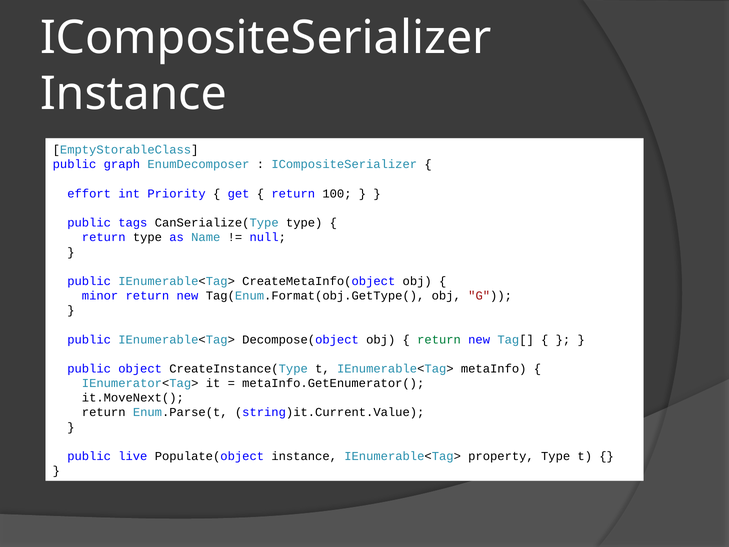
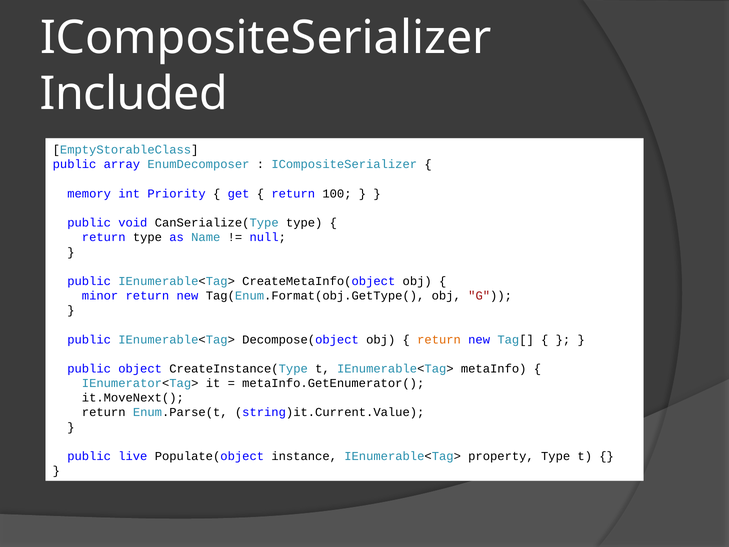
Instance: Instance -> Included (134, 94)
graph: graph -> array (122, 164)
effort: effort -> memory (89, 194)
tags: tags -> void (133, 223)
return colour: green -> orange (439, 339)
